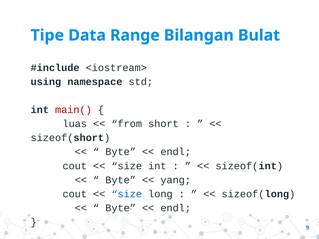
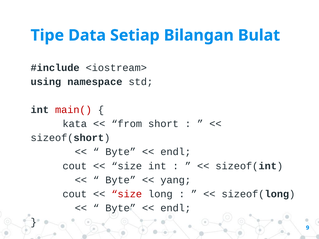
Range: Range -> Setiap (135, 35)
luas: luas -> kata (75, 124)
size colour: blue -> red (127, 194)
